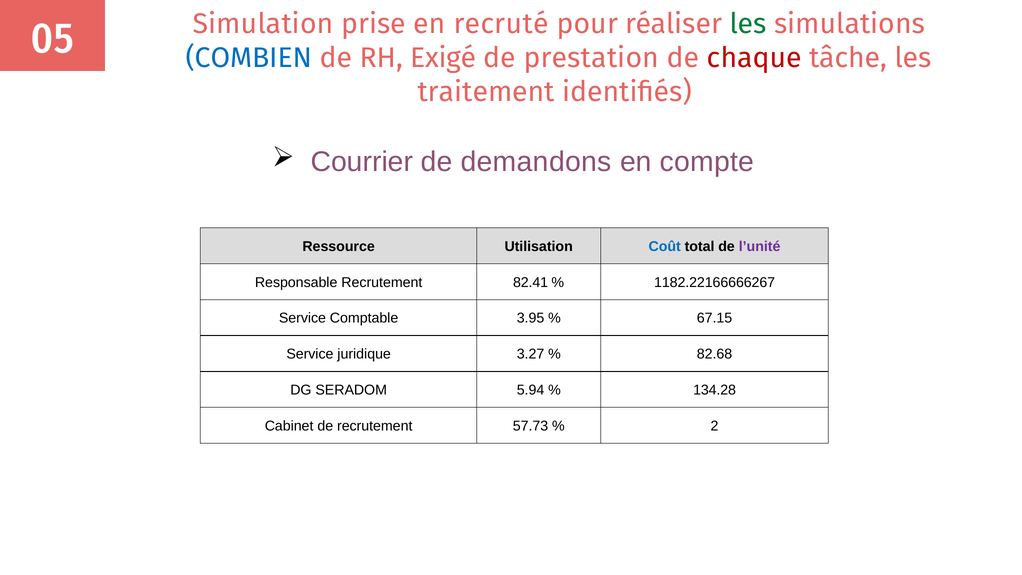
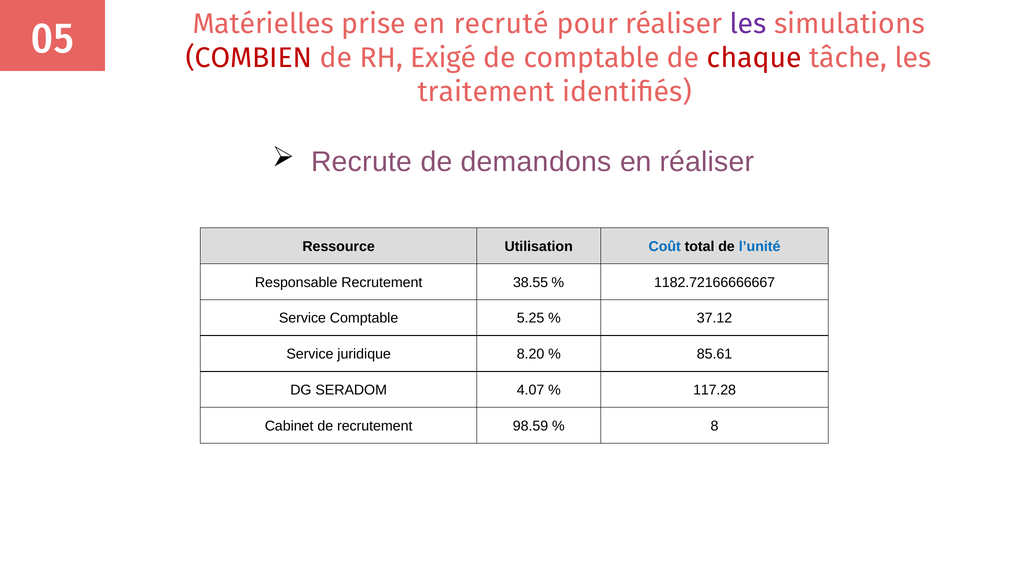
Simulation: Simulation -> Matérielles (263, 24)
les colour: green -> purple (748, 24)
COMBIEN colour: blue -> red (249, 58)
de prestation: prestation -> comptable (592, 58)
Courrier: Courrier -> Recrute (362, 162)
en compte: compte -> réaliser (707, 162)
l’unité colour: purple -> blue (760, 246)
82.41: 82.41 -> 38.55 (531, 282)
1182.22166666267: 1182.22166666267 -> 1182.72166666667 (715, 282)
3.95: 3.95 -> 5.25 (531, 318)
67.15: 67.15 -> 37.12 (715, 318)
3.27: 3.27 -> 8.20 (531, 354)
82.68: 82.68 -> 85.61 (715, 354)
5.94: 5.94 -> 4.07 (531, 390)
134.28: 134.28 -> 117.28 (715, 390)
57.73: 57.73 -> 98.59 (531, 426)
2: 2 -> 8 (715, 426)
